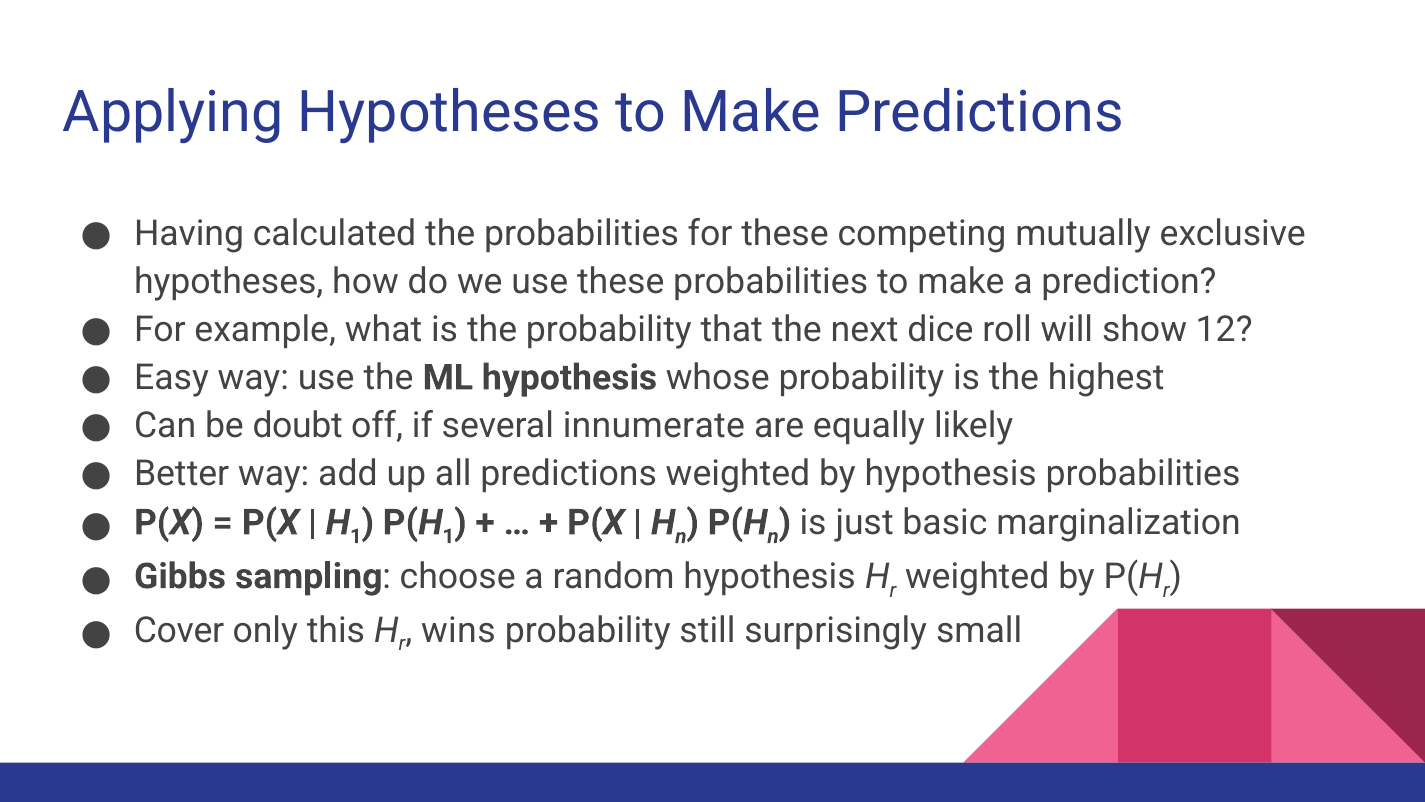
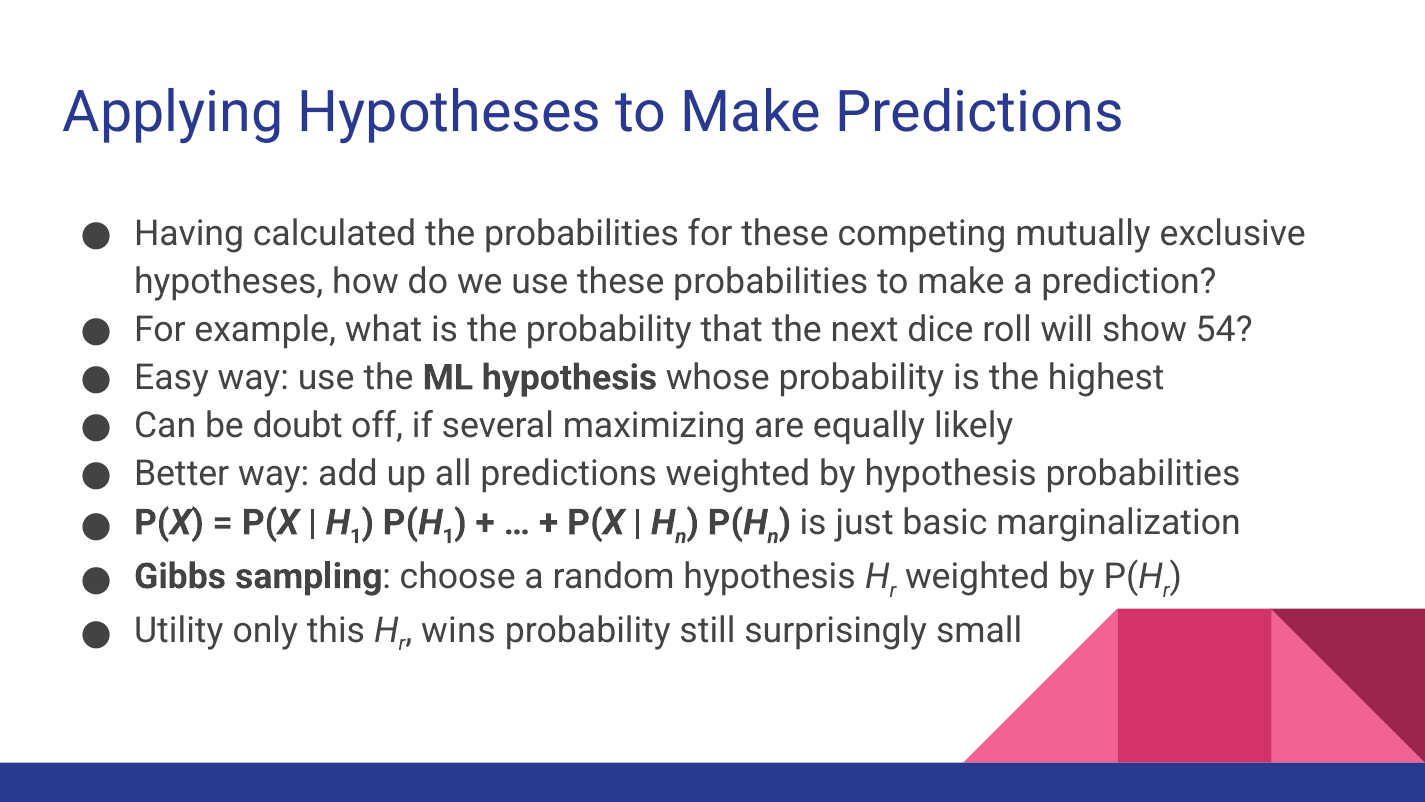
12: 12 -> 54 (1224, 329)
innumerate: innumerate -> maximizing (654, 425)
Cover: Cover -> Utility (179, 630)
